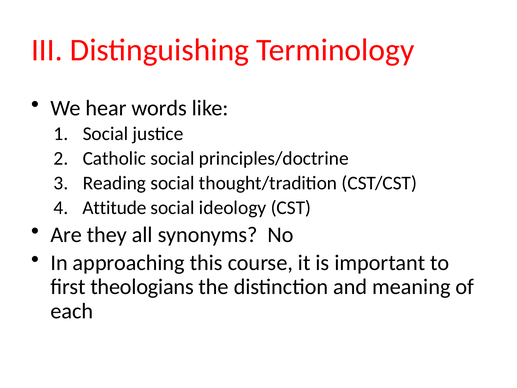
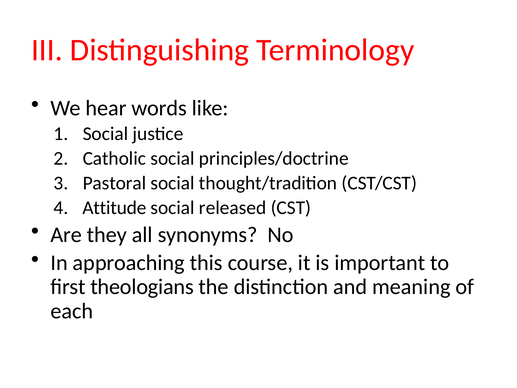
Reading: Reading -> Pastoral (114, 183)
ideology: ideology -> released (233, 208)
